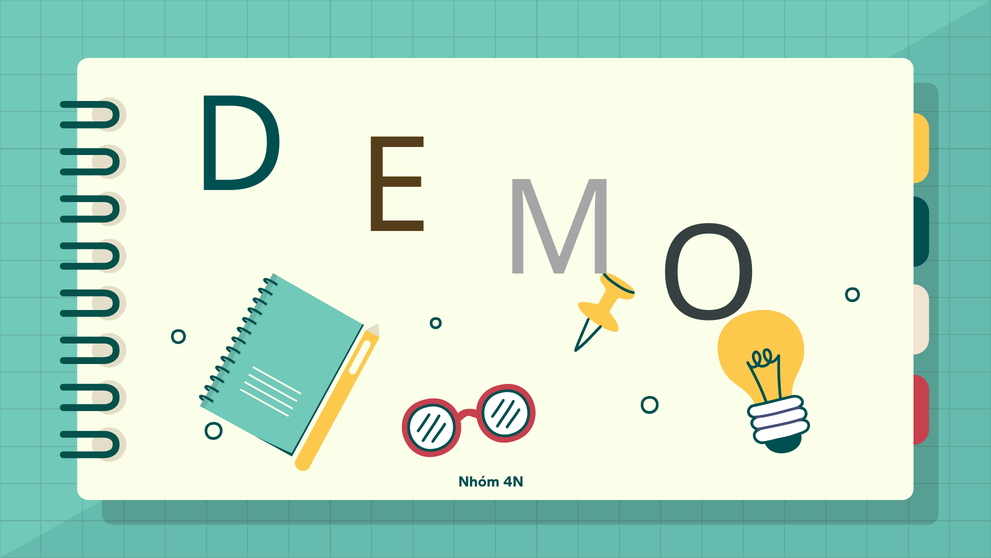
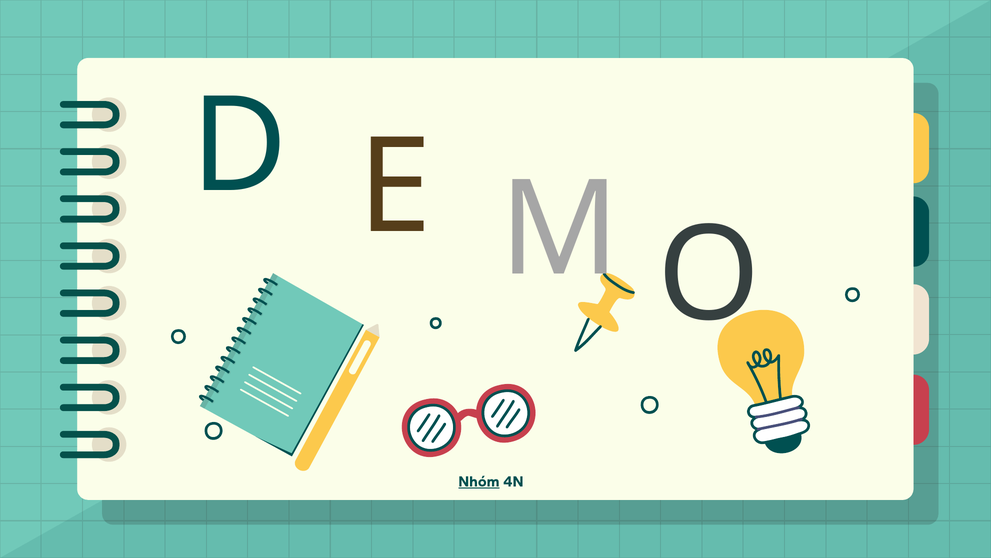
Nhóm underline: none -> present (479, 481)
